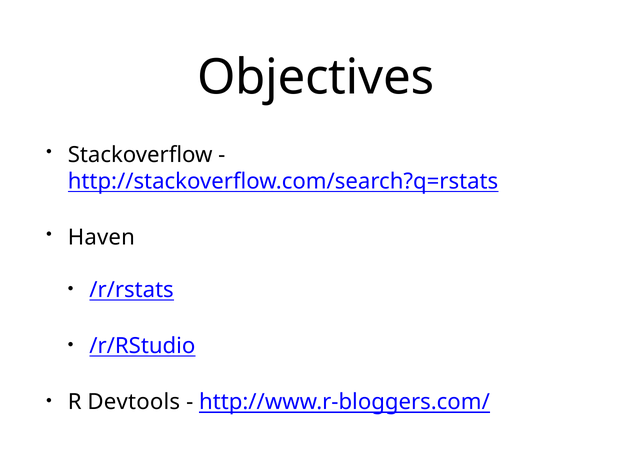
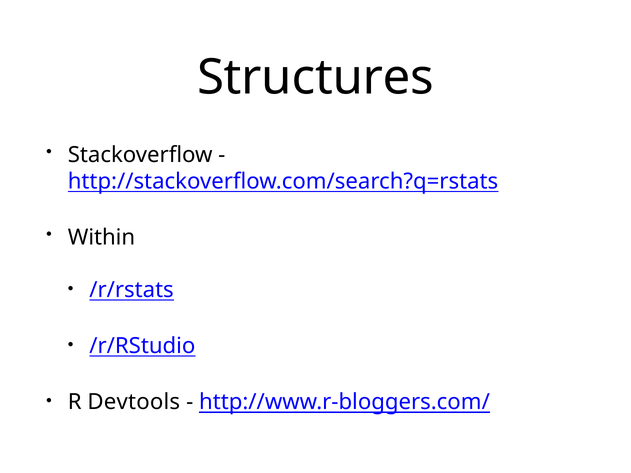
Objectives: Objectives -> Structures (316, 77)
Haven: Haven -> Within (101, 238)
